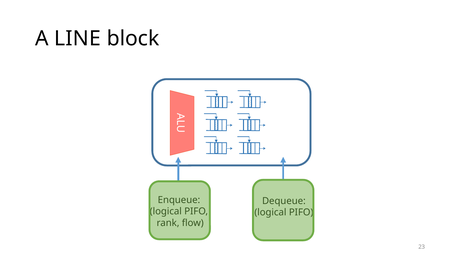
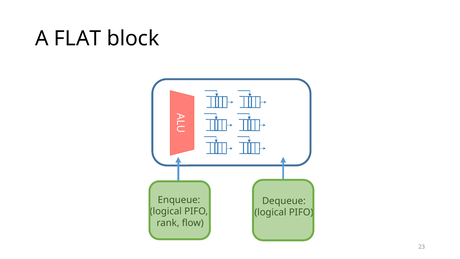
LINE: LINE -> FLAT (78, 39)
